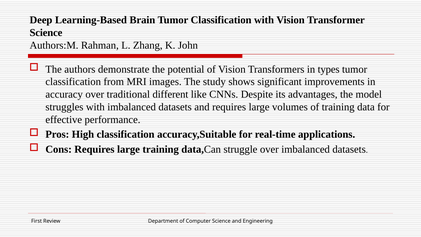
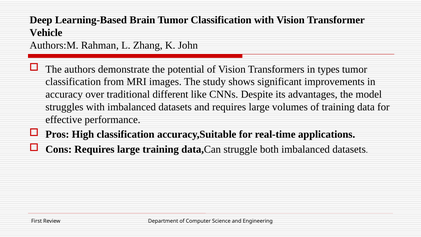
Science: Science -> Vehicle (46, 33)
struggle over: over -> both (269, 149)
